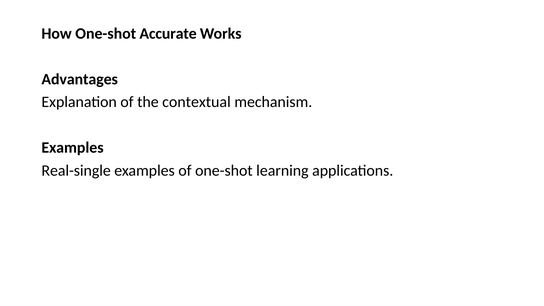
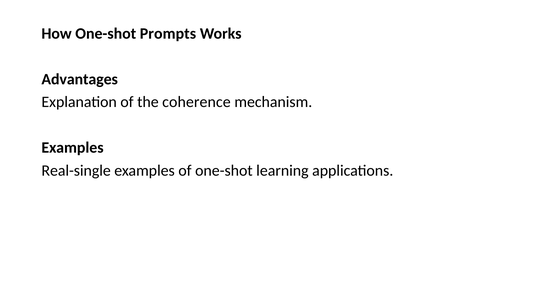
Accurate: Accurate -> Prompts (168, 34)
contextual: contextual -> coherence (196, 102)
